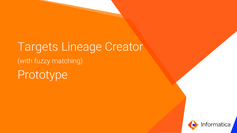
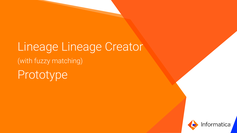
Targets: Targets -> Lineage (38, 47)
